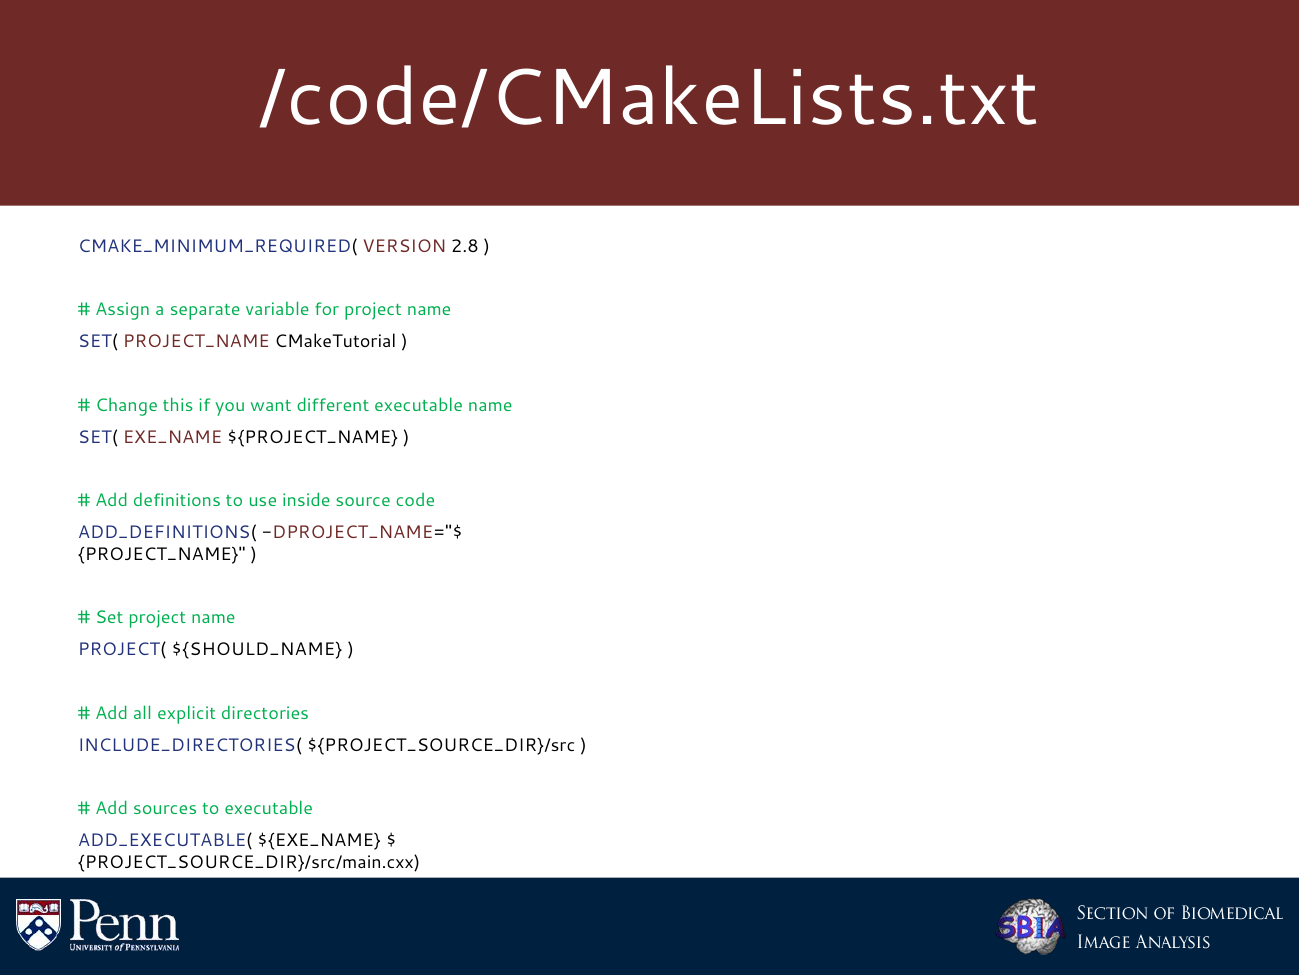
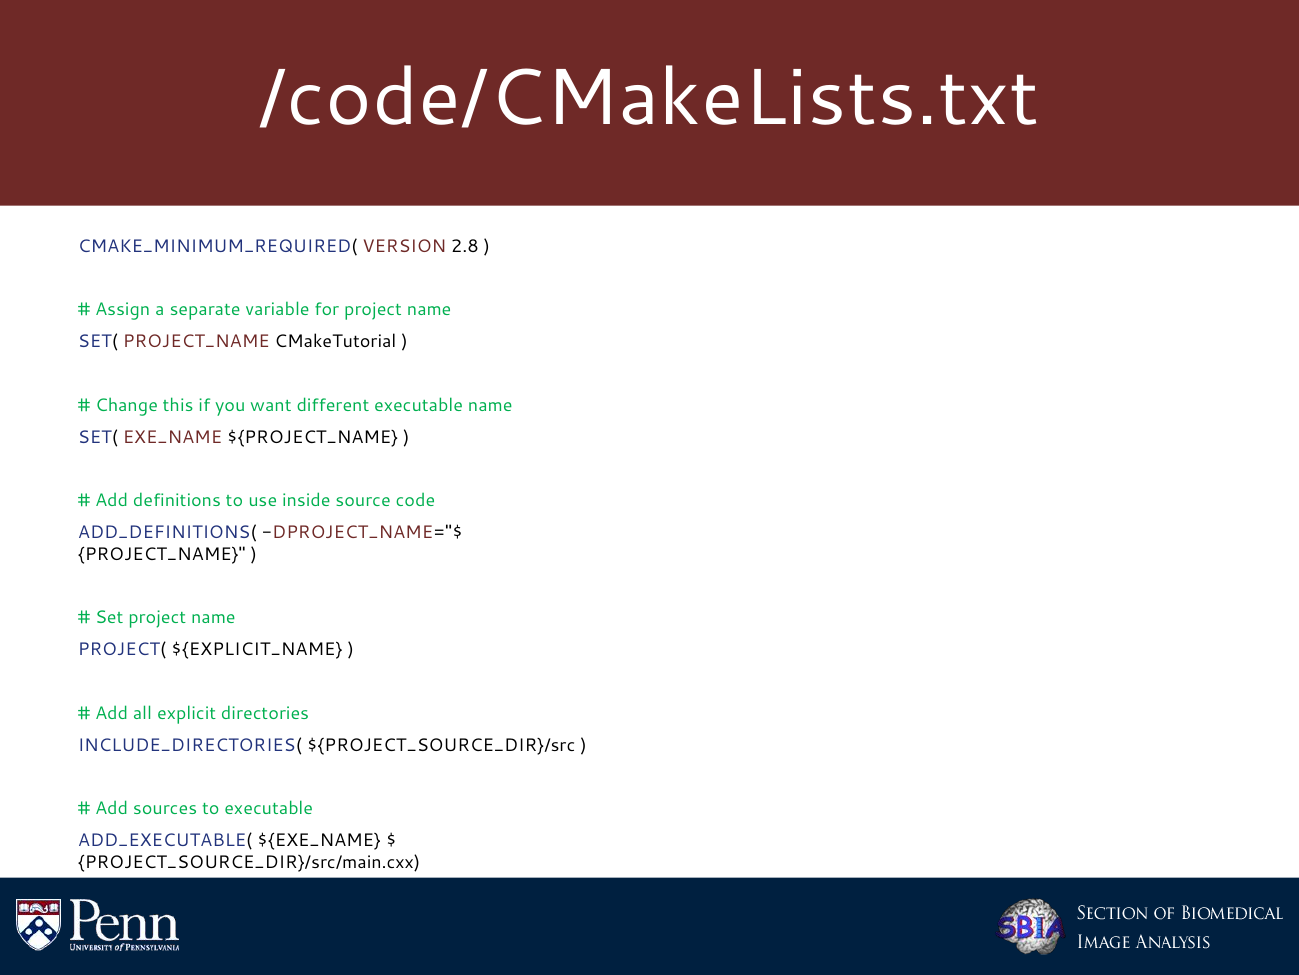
${SHOULD_NAME: ${SHOULD_NAME -> ${EXPLICIT_NAME (257, 649)
